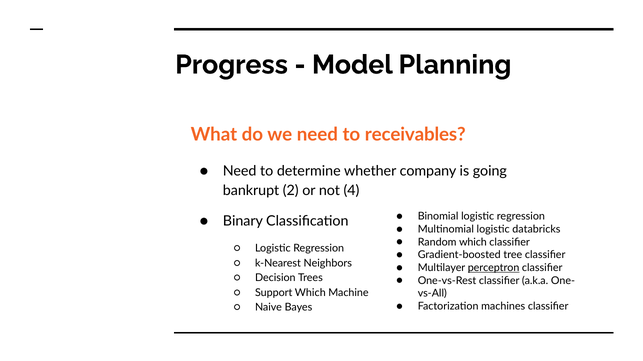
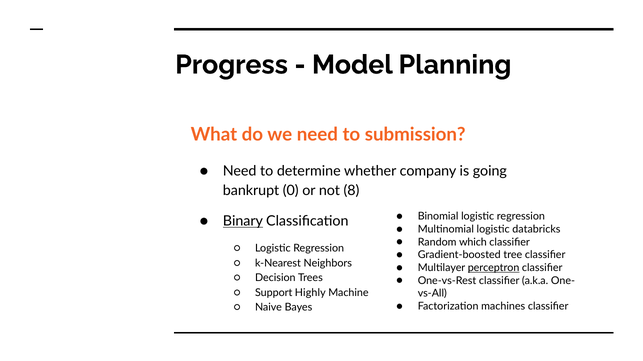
receivables: receivables -> submission (415, 135)
2: 2 -> 0 (291, 191)
4: 4 -> 8 (351, 191)
Binary underline: none -> present (243, 222)
Support Which: Which -> Highly (310, 293)
